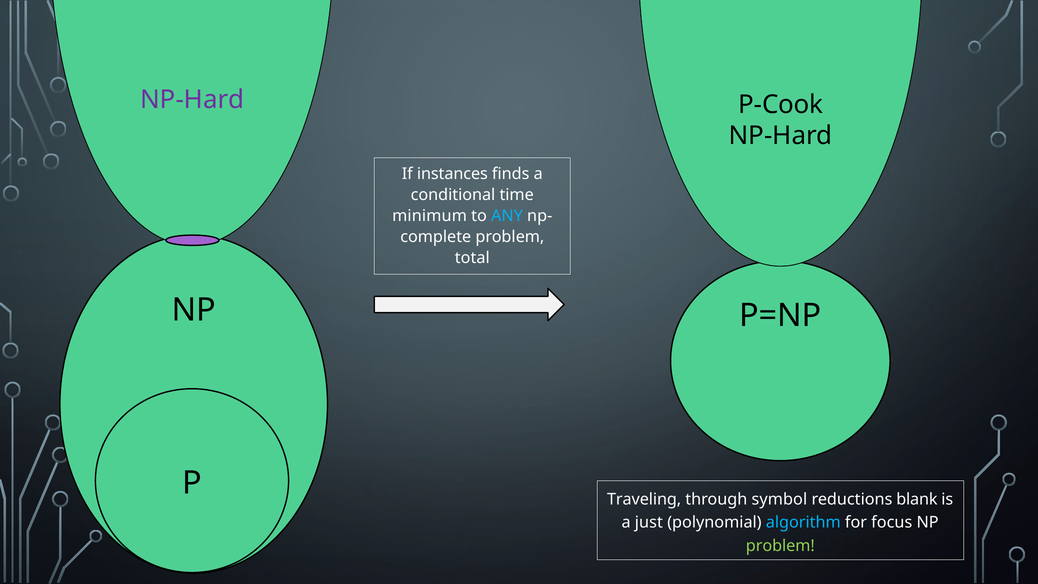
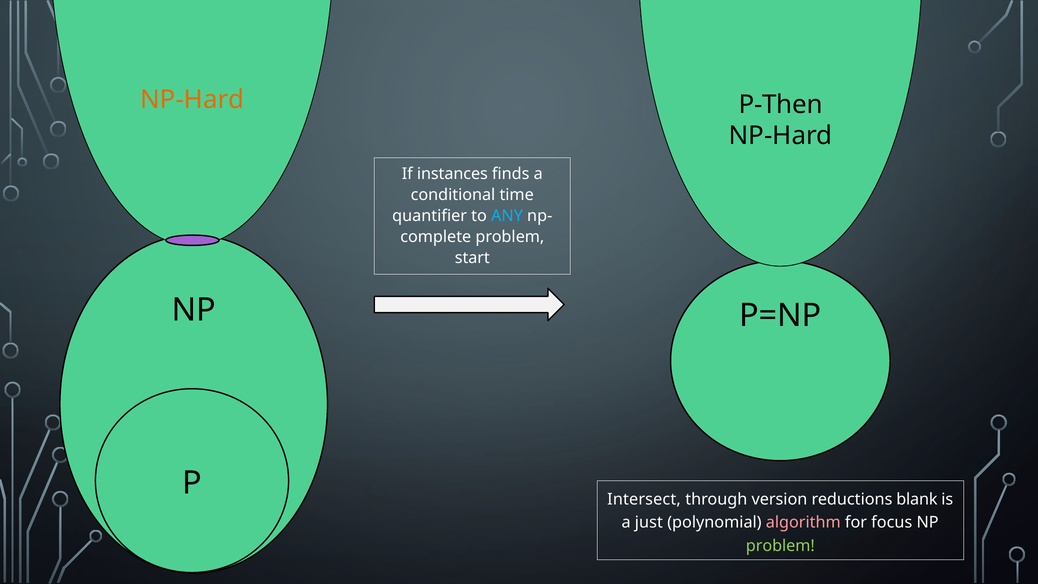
NP-Hard colour: purple -> orange (192, 99)
P-Cook: P-Cook -> P-Then (781, 105)
minimum: minimum -> quantifier (430, 216)
total: total -> start (472, 258)
Traveling: Traveling -> Intersect (644, 499)
symbol: symbol -> version (779, 499)
algorithm colour: light blue -> pink (803, 522)
